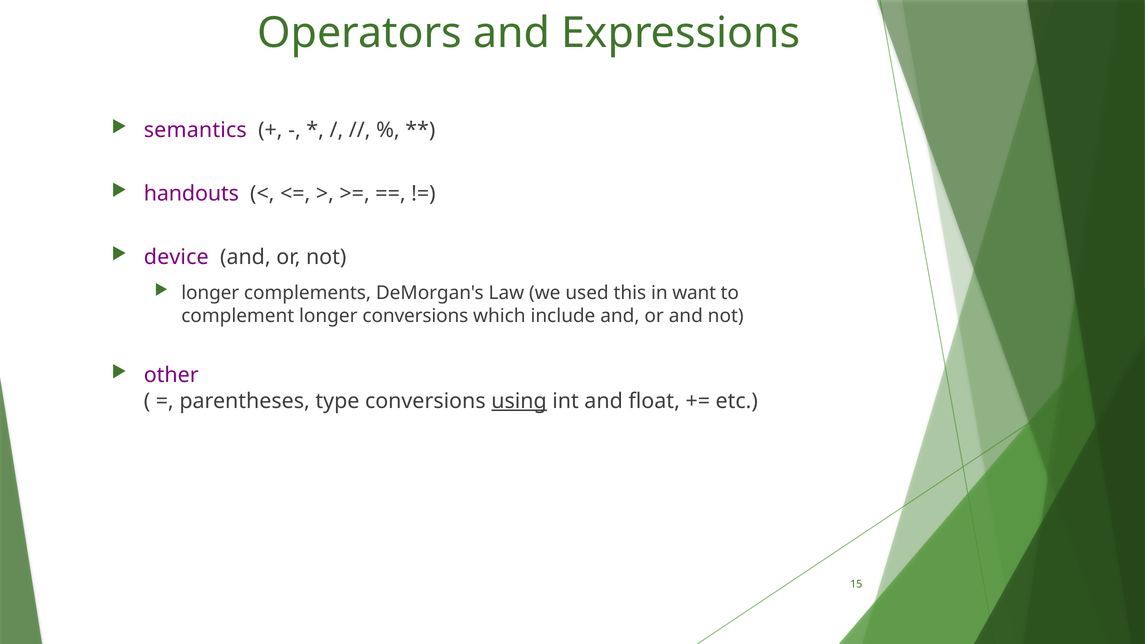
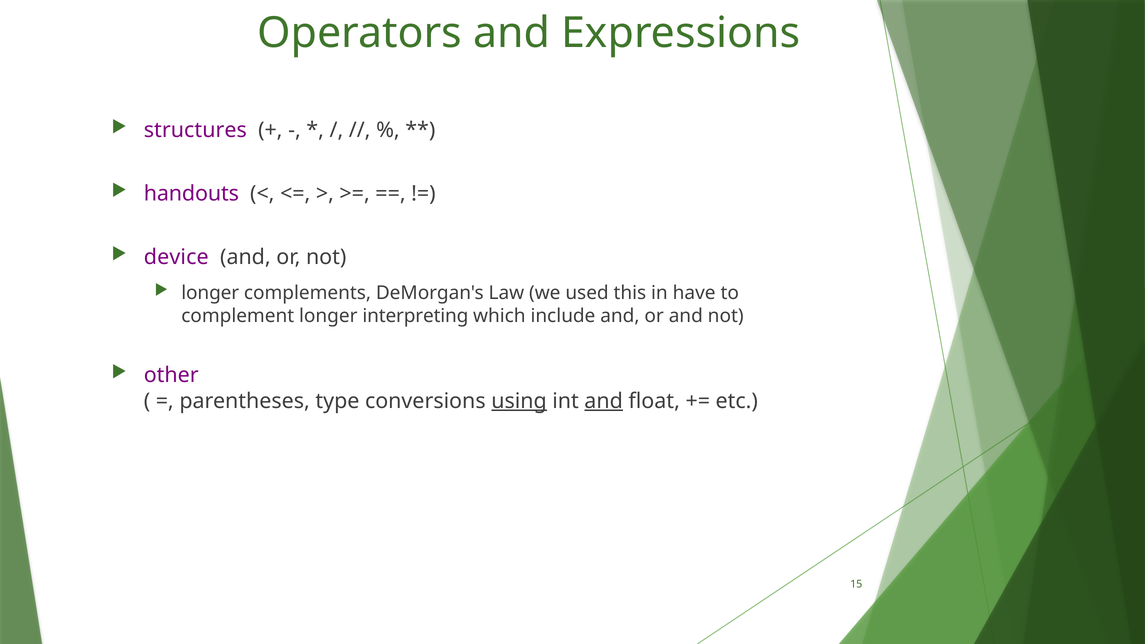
semantics: semantics -> structures (195, 130)
want: want -> have (694, 293)
longer conversions: conversions -> interpreting (415, 316)
and underline: none -> present (604, 401)
